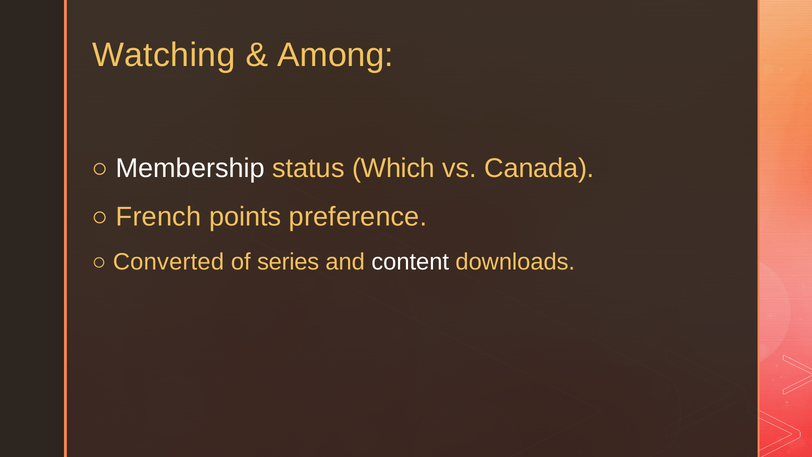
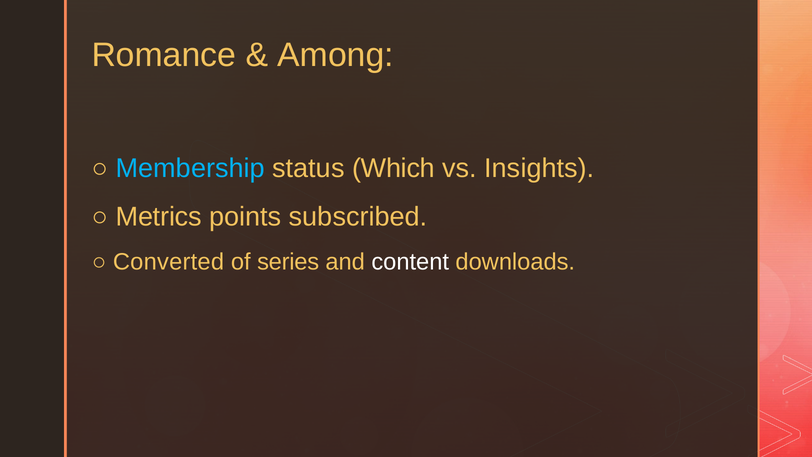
Watching: Watching -> Romance (164, 55)
Membership colour: white -> light blue (190, 168)
Canada: Canada -> Insights (539, 168)
French: French -> Metrics (159, 216)
preference: preference -> subscribed (358, 216)
